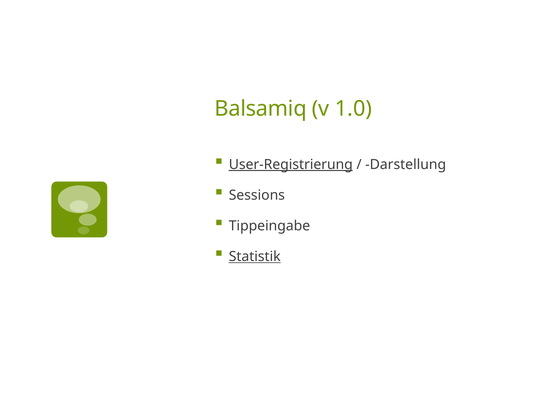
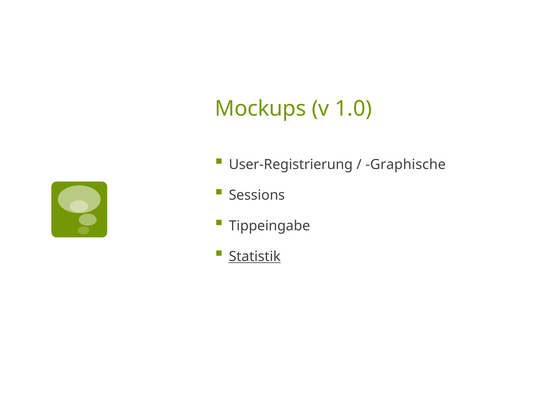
Balsamiq: Balsamiq -> Mockups (261, 108)
User-Registrierung underline: present -> none (291, 164)
Darstellung: Darstellung -> Graphische (406, 164)
